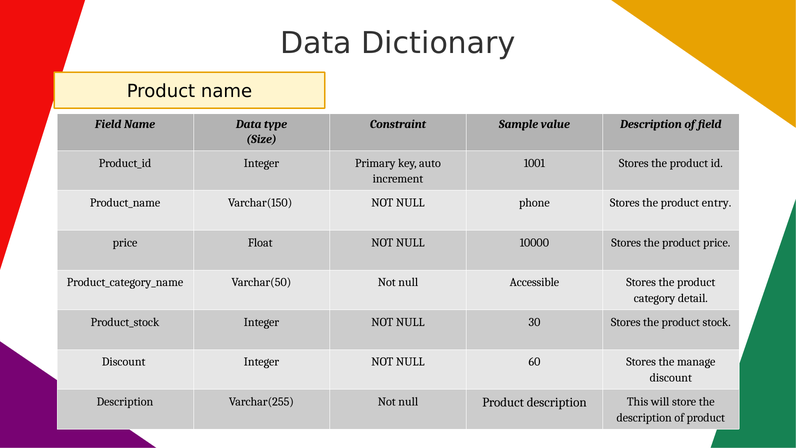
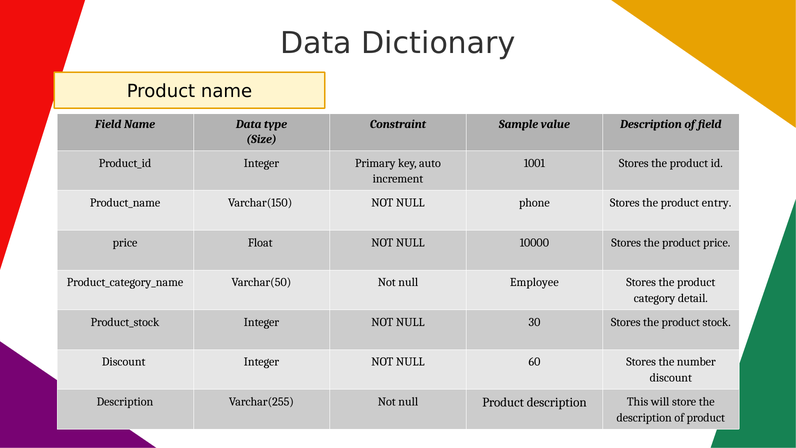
Accessible: Accessible -> Employee (534, 282)
manage: manage -> number (696, 362)
